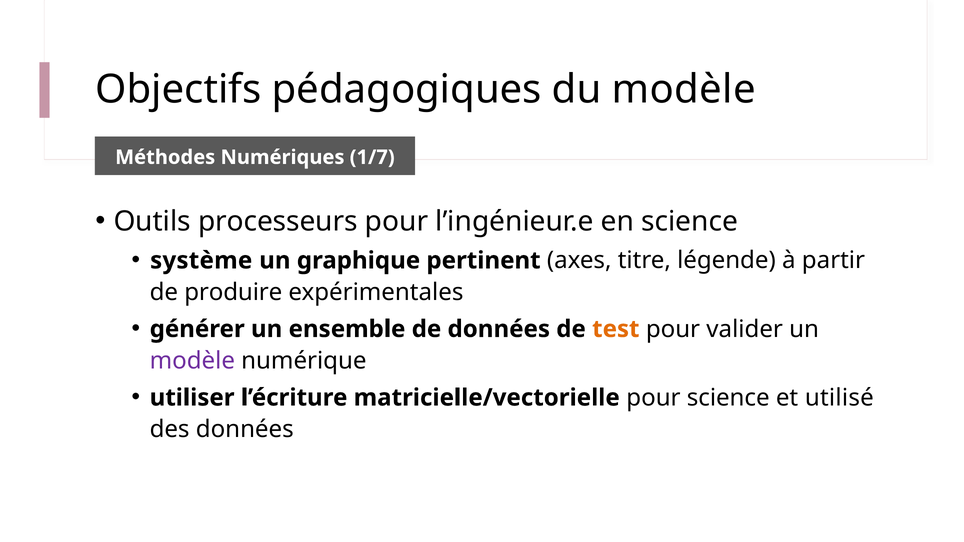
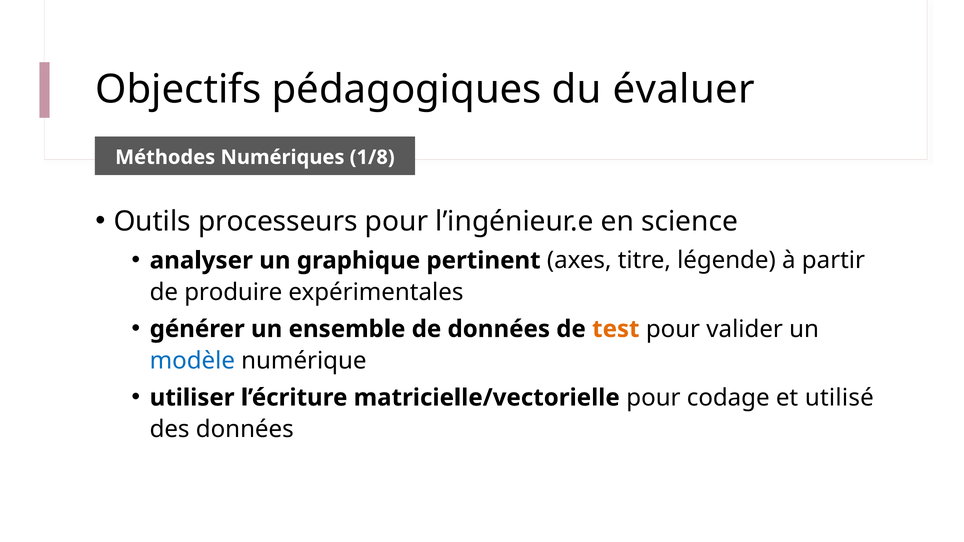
du modèle: modèle -> évaluer (684, 90)
1/7: 1/7 -> 1/8 (372, 157)
système: système -> analyser (201, 261)
modèle colour: purple -> blue (192, 361)
pour science: science -> codage (728, 398)
